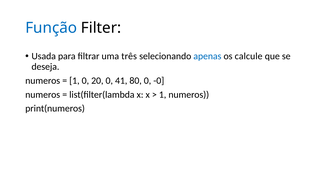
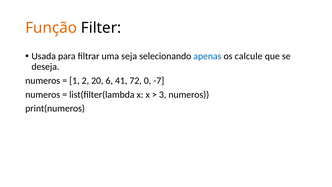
Função colour: blue -> orange (51, 28)
três: três -> seja (129, 56)
1 0: 0 -> 2 (85, 81)
20 0: 0 -> 6 (109, 81)
80: 80 -> 72 (136, 81)
-0: -0 -> -7 (159, 81)
1: 1 -> 3 (163, 94)
